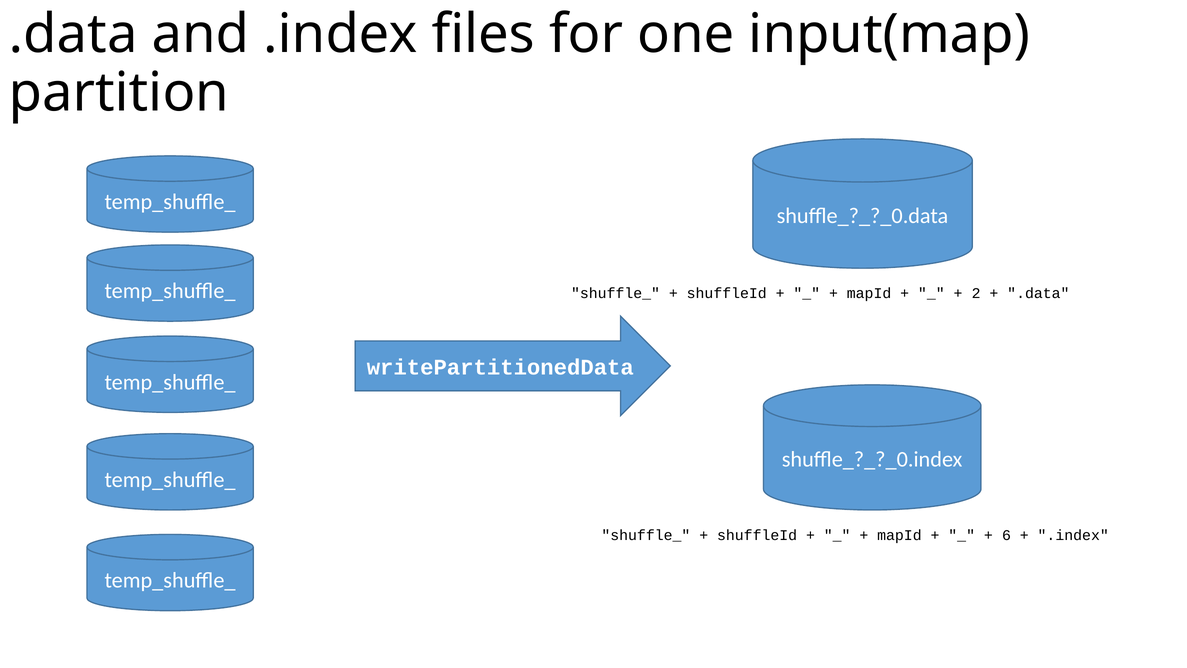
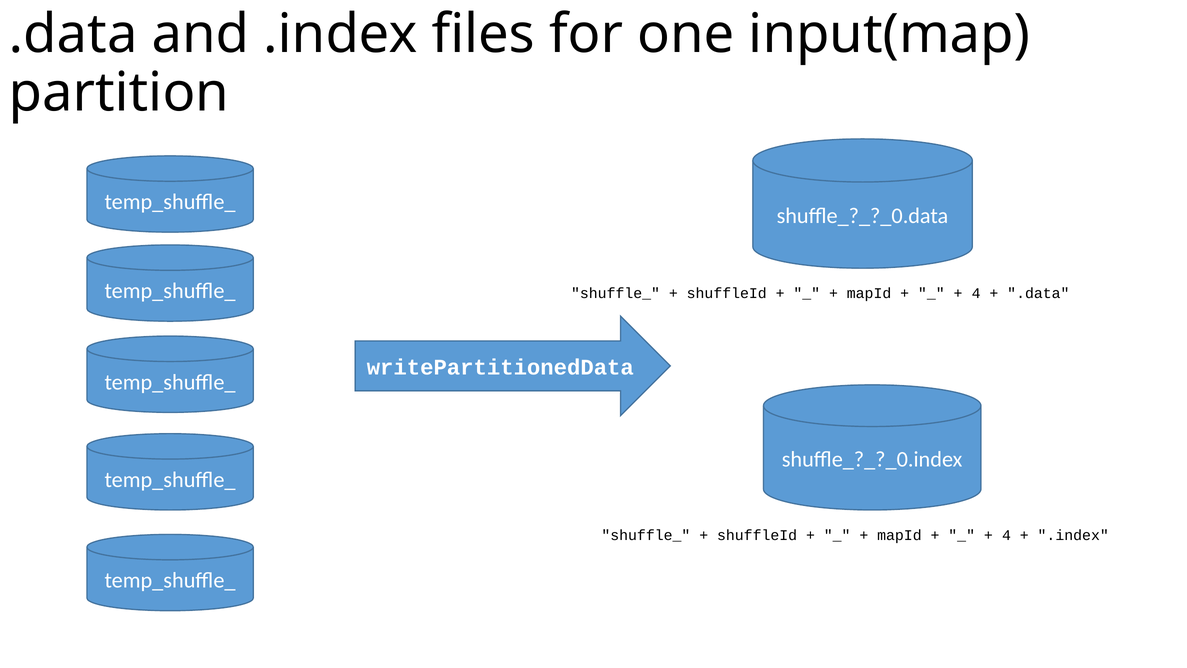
2: 2 -> 4 (976, 293)
6: 6 -> 4 (1006, 535)
